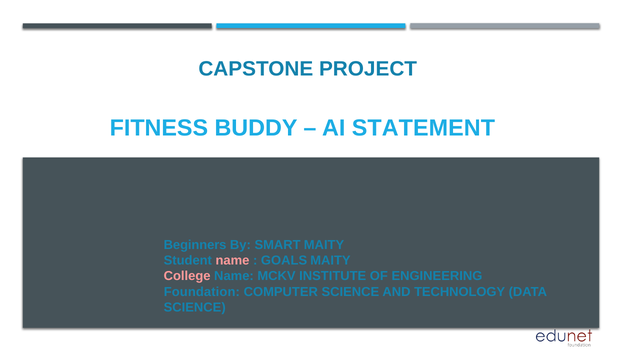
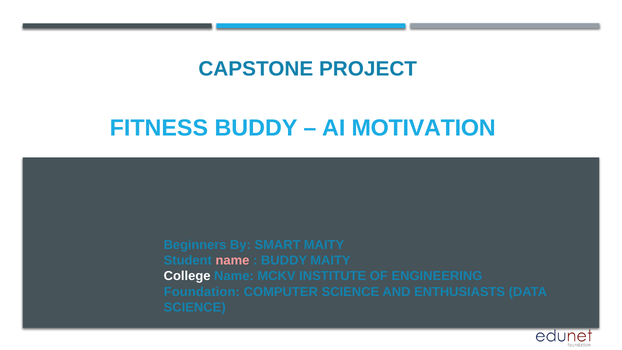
STATEMENT: STATEMENT -> MOTIVATION (424, 128)
GOALS: GOALS -> BUDDY (284, 261)
College colour: pink -> white (187, 276)
TECHNOLOGY: TECHNOLOGY -> ENTHUSIASTS (460, 292)
